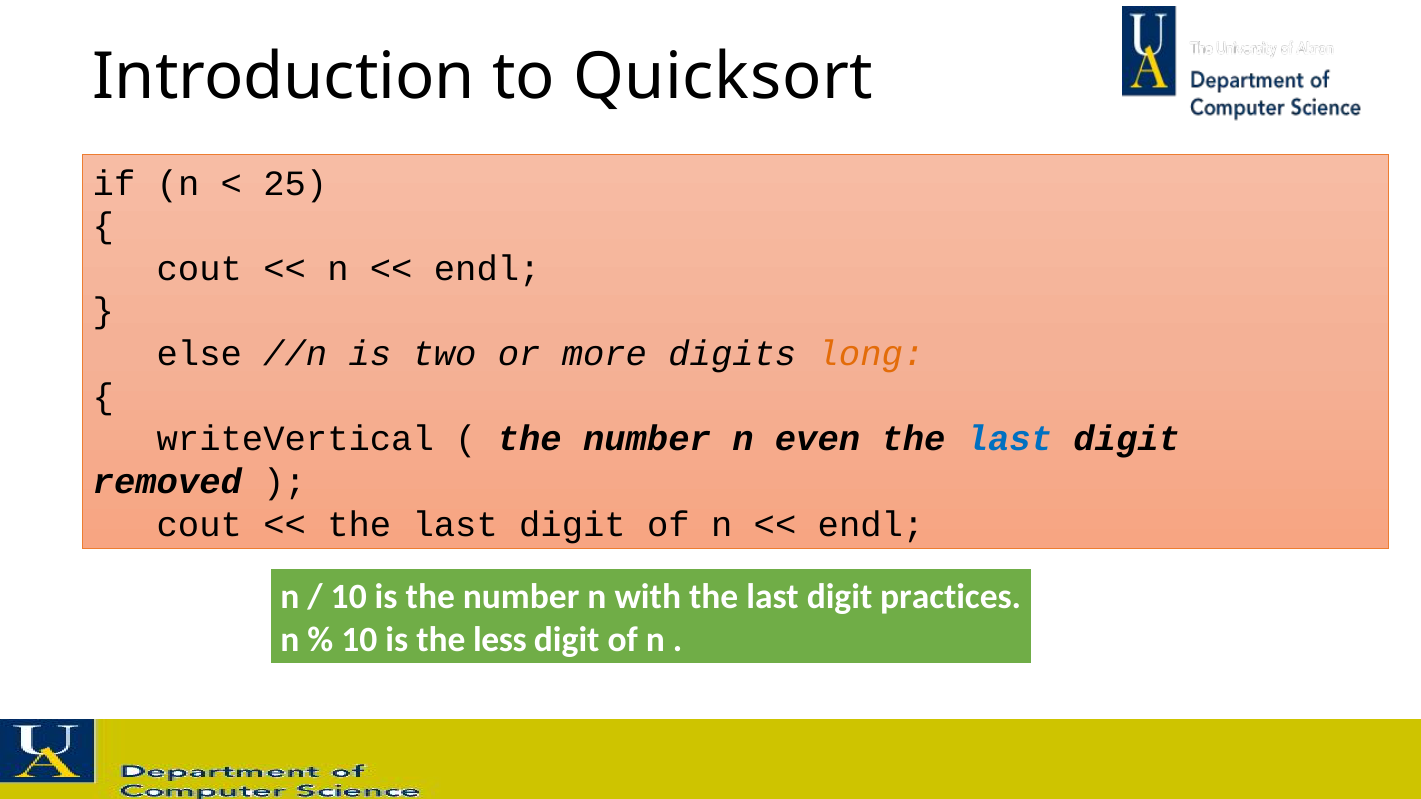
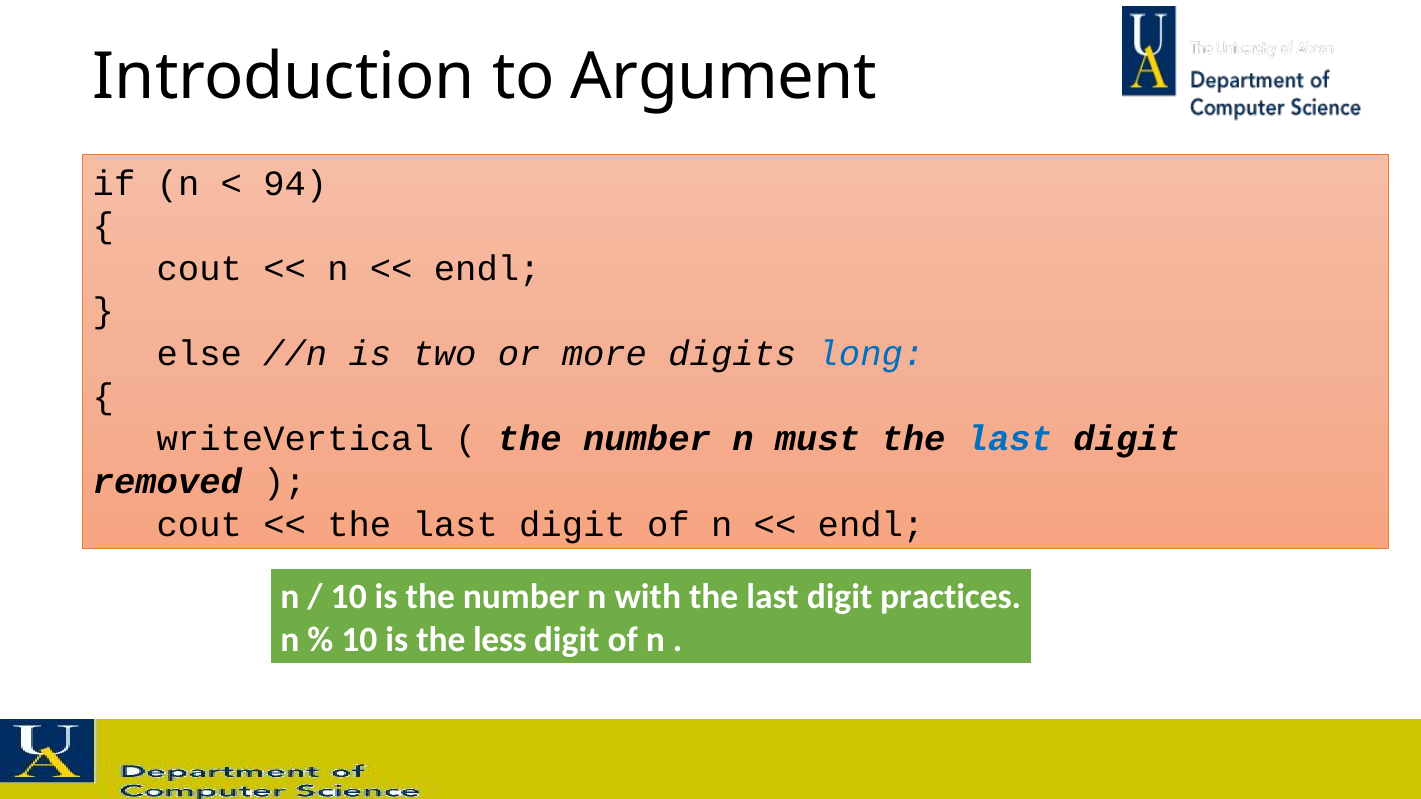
Quicksort: Quicksort -> Argument (724, 77)
25: 25 -> 94 (295, 184)
long colour: orange -> blue (871, 354)
even: even -> must (818, 439)
